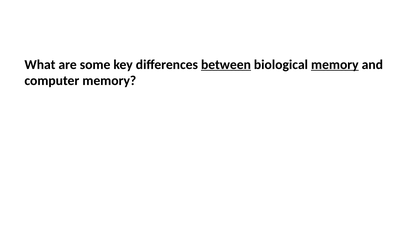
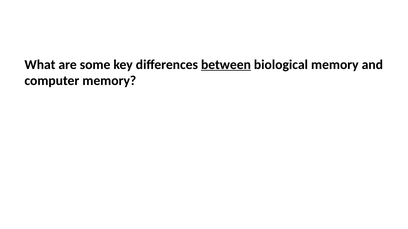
memory underline: present -> none (335, 65)
